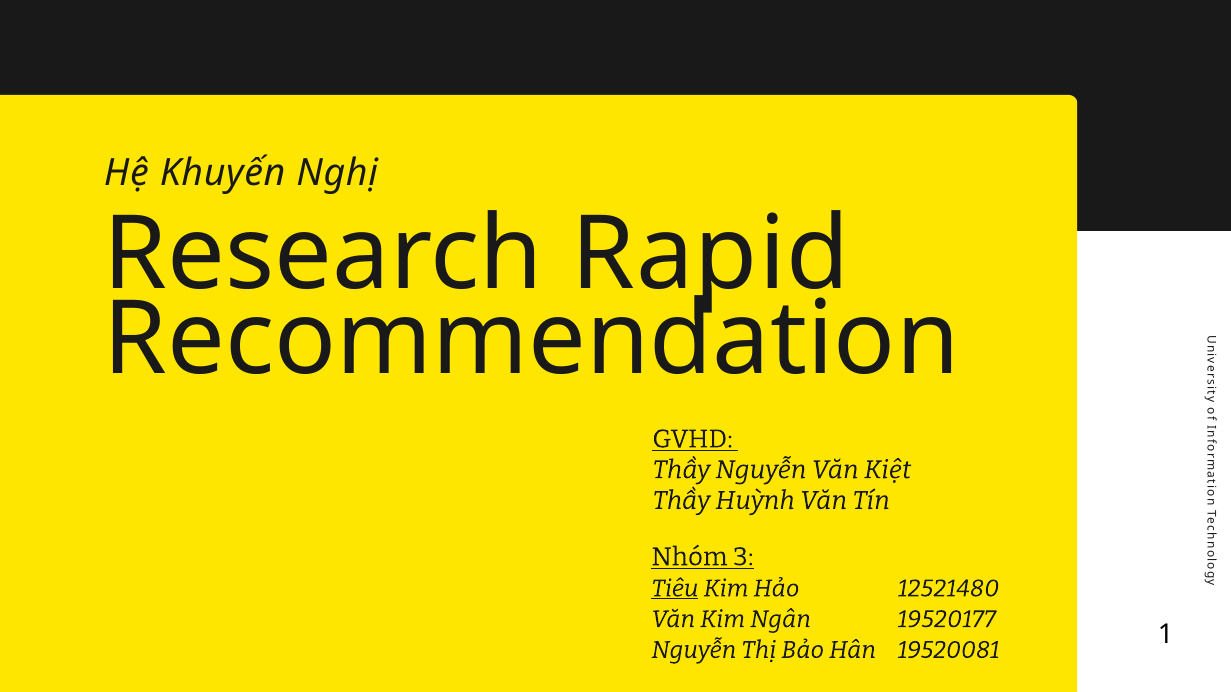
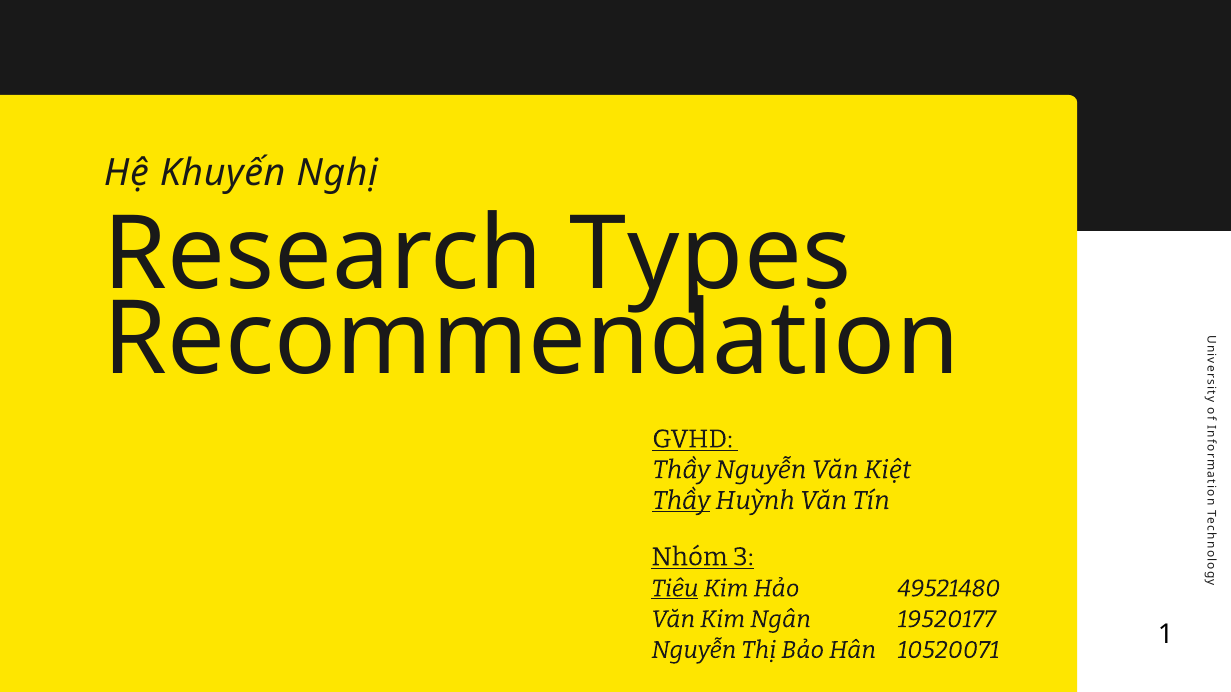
Rapid: Rapid -> Types (711, 254)
Thầy underline: none -> present (681, 501)
12521480: 12521480 -> 49521480 (949, 589)
19520081: 19520081 -> 10520071 (948, 650)
